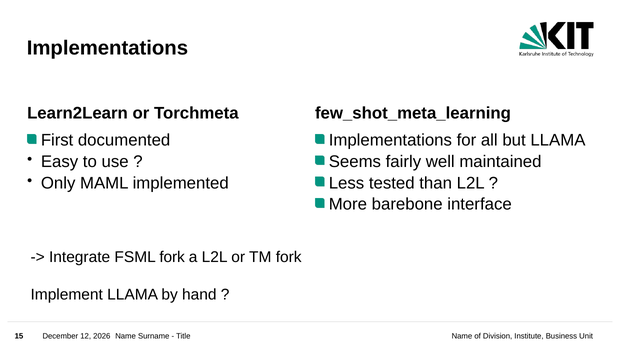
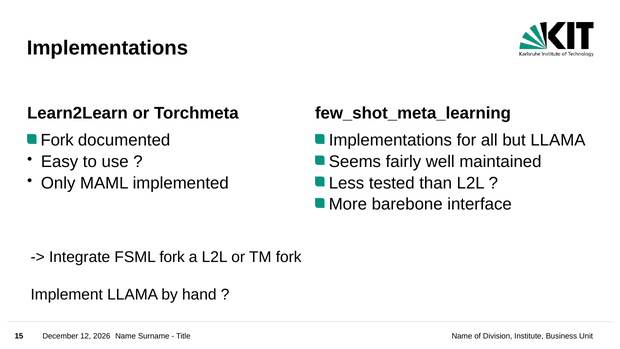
First: First -> Fork (57, 140)
